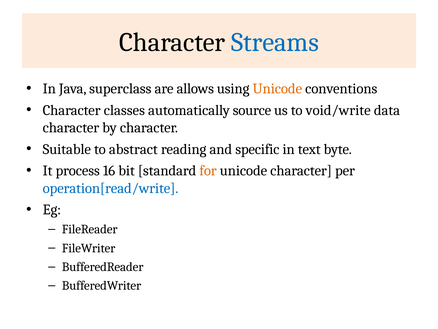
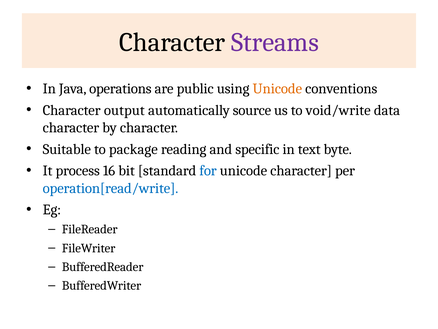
Streams colour: blue -> purple (275, 42)
superclass: superclass -> operations (120, 89)
allows: allows -> public (195, 89)
classes: classes -> output (124, 110)
abstract: abstract -> package (133, 149)
for colour: orange -> blue (208, 170)
